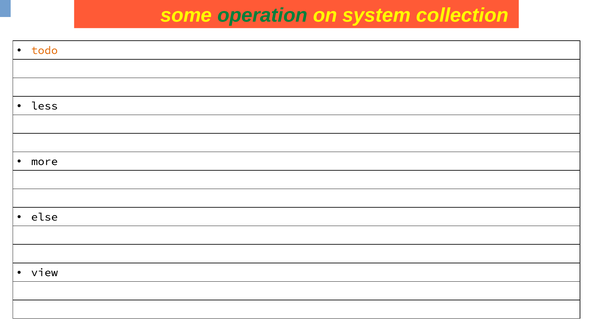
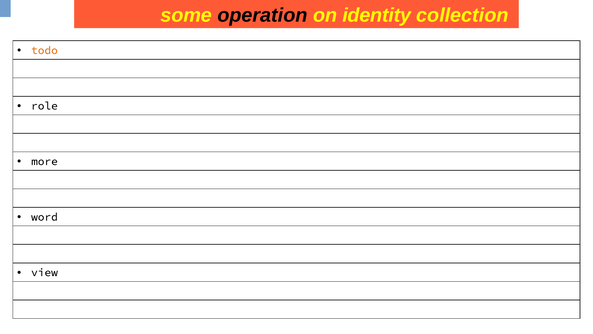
operation colour: green -> black (262, 15)
system: system -> identity (377, 15)
less: less -> role (44, 106)
else: else -> word (44, 217)
